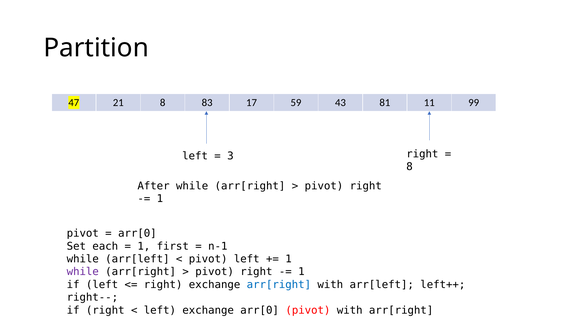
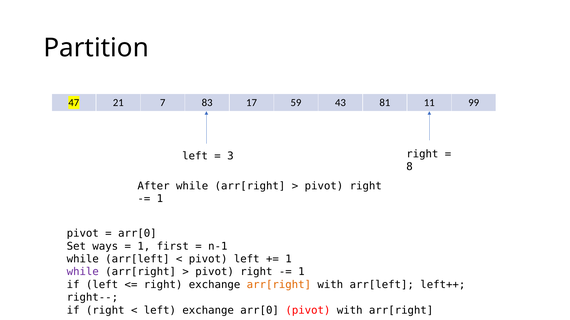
21 8: 8 -> 7 (163, 103)
each: each -> ways (105, 247)
arr[right colour: blue -> orange (279, 285)
